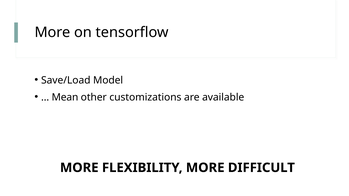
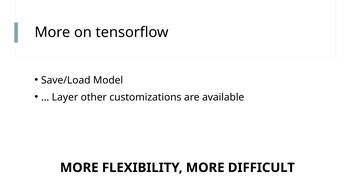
Mean: Mean -> Layer (65, 97)
